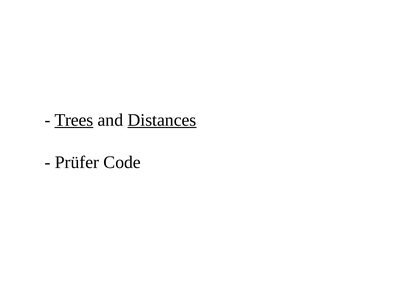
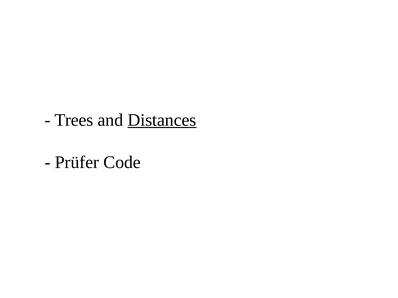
Trees underline: present -> none (74, 120)
